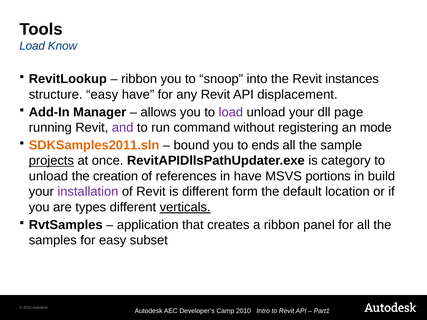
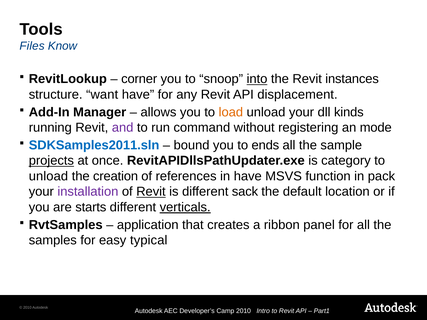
Load: Load -> Files (32, 46)
ribbon: ribbon -> corner (139, 79)
into underline: none -> present (257, 79)
structure easy: easy -> want (102, 95)
load colour: purple -> orange (231, 112)
page: page -> kinds (349, 112)
SDKSamples2011.sln colour: orange -> blue (94, 145)
portions: portions -> function (328, 176)
build: build -> pack (381, 176)
Revit underline: none -> present (151, 192)
form: form -> sack (245, 192)
types: types -> starts (91, 207)
subset: subset -> typical (149, 240)
